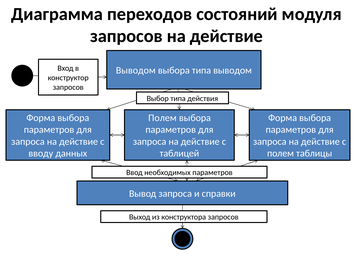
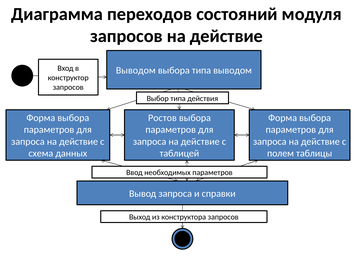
Полем: Полем -> Ростов (162, 118)
вводу: вводу -> схема (41, 153)
